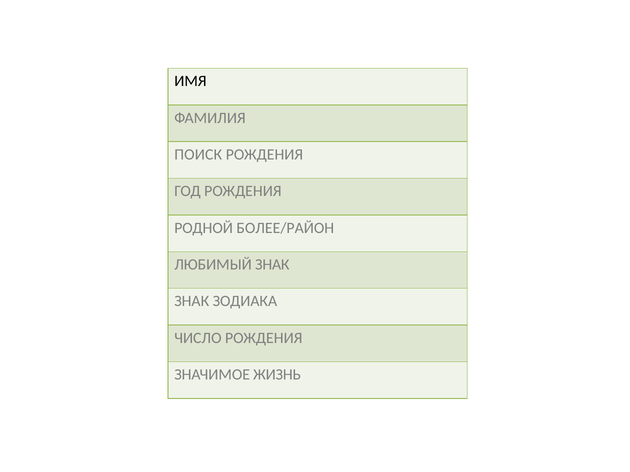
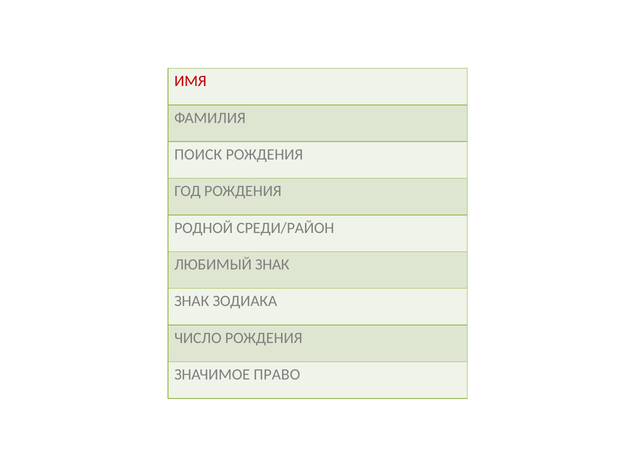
ИМЯ colour: black -> red (190, 81)
БОЛЕЕ/РАЙОН: БОЛЕЕ/РАЙОН -> СРЕДИ/РАЙОН (285, 228)
ЖИЗНЬ: ЖИЗНЬ -> ПРАВО (277, 375)
